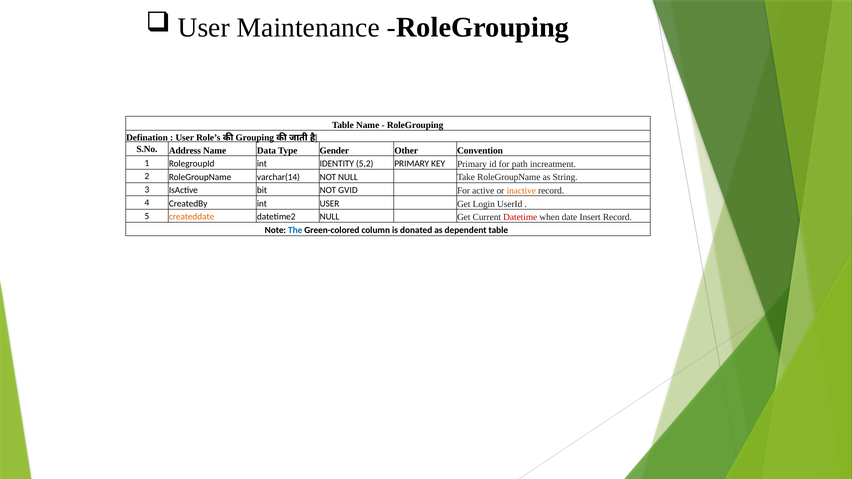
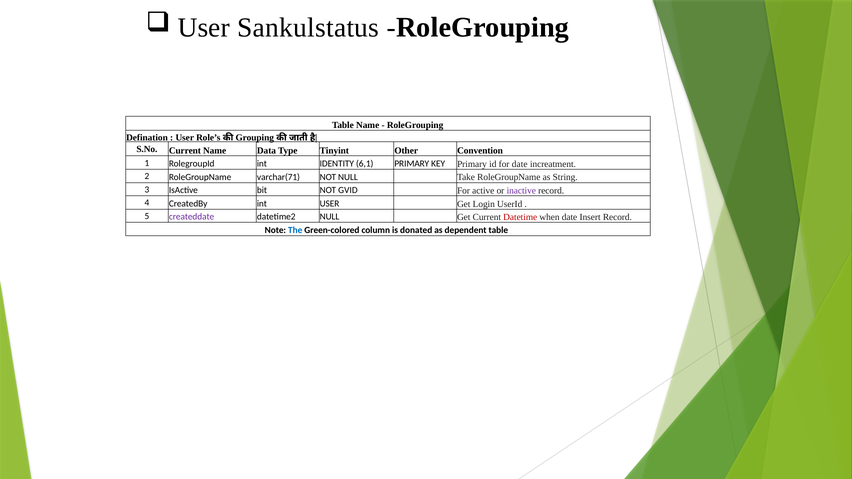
Maintenance: Maintenance -> Sankulstatus (308, 28)
S.No Address: Address -> Current (185, 151)
Gender: Gender -> Tinyint (334, 151)
5,2: 5,2 -> 6,1 (365, 164)
for path: path -> date (520, 164)
varchar(14: varchar(14 -> varchar(71 (278, 177)
inactive colour: orange -> purple (521, 191)
createddate colour: orange -> purple (192, 217)
